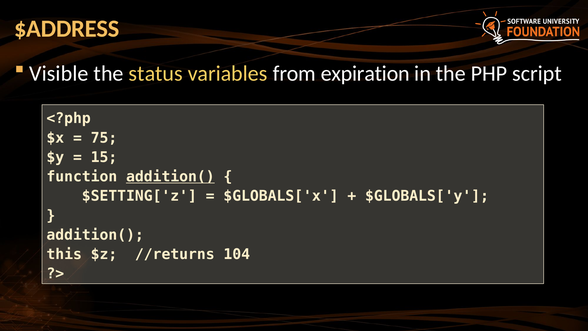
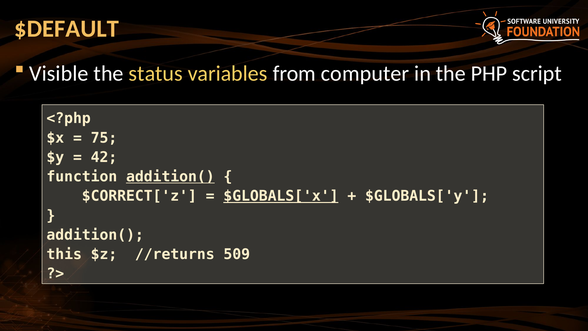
$ADDRESS: $ADDRESS -> $DEFAULT (67, 29)
expiration: expiration -> computer (365, 73)
15: 15 -> 42 (104, 157)
$SETTING['z: $SETTING['z -> $CORRECT['z (139, 196)
$GLOBALS['x underline: none -> present (281, 196)
104: 104 -> 509 (237, 254)
